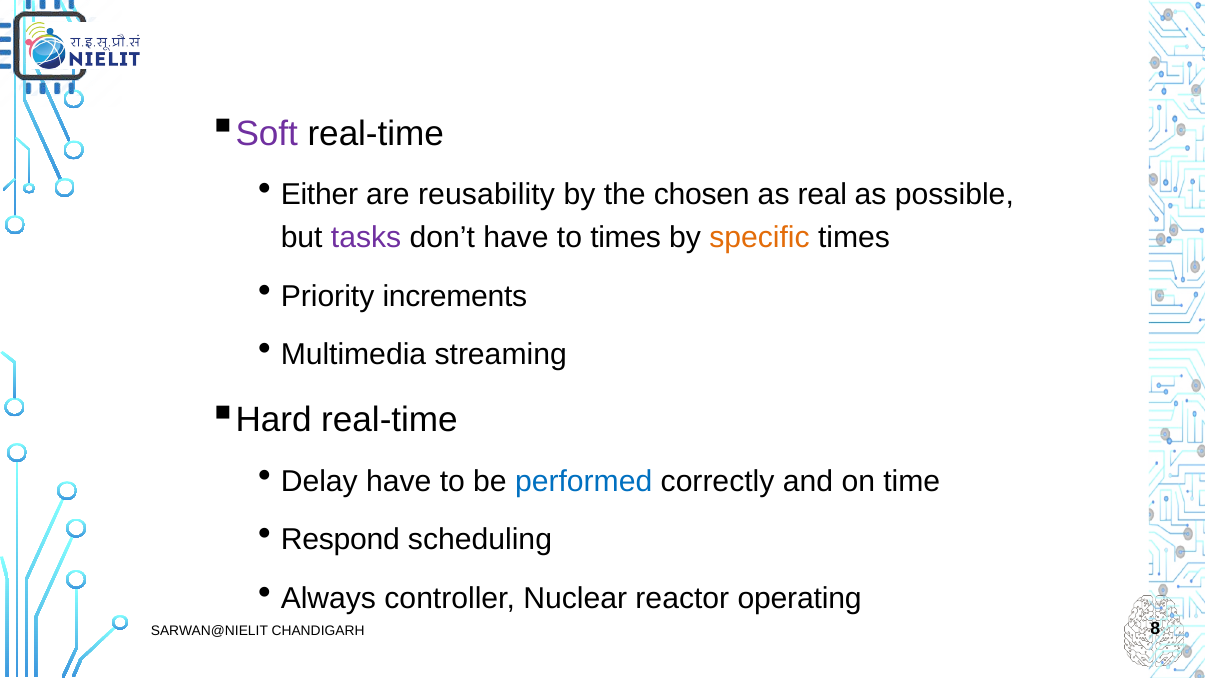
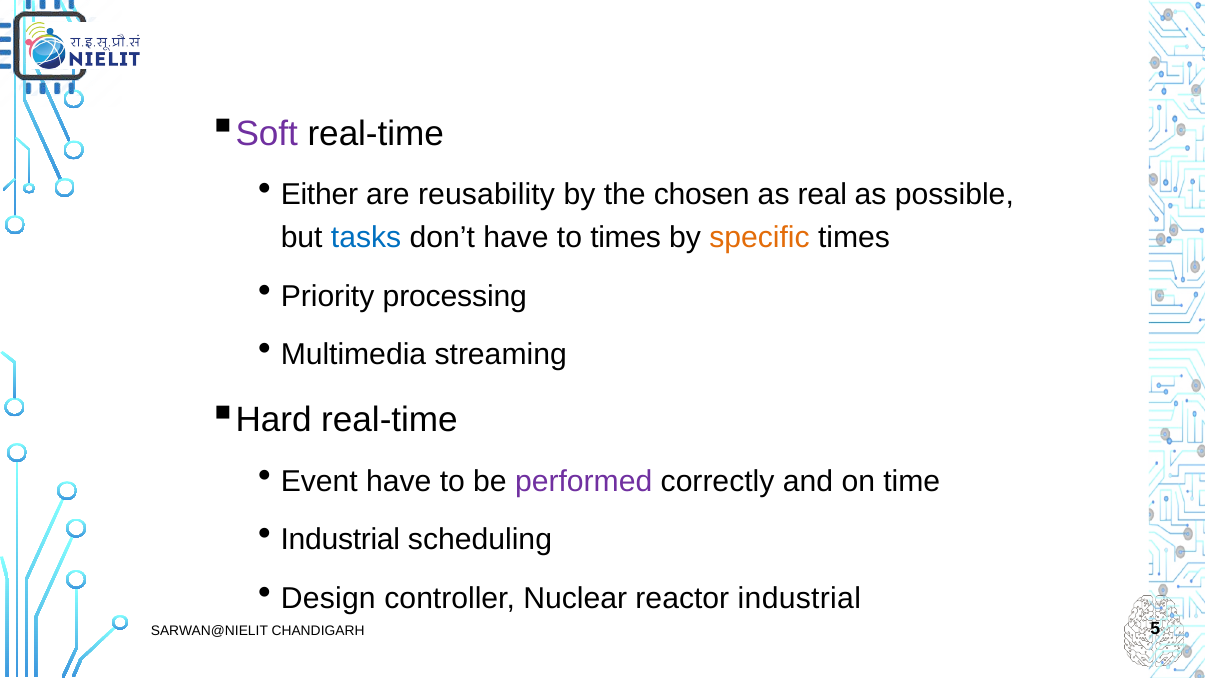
tasks colour: purple -> blue (366, 238)
increments: increments -> processing (455, 296)
Delay: Delay -> Event (319, 481)
performed colour: blue -> purple (584, 481)
Respond: Respond -> Industrial (340, 540)
Always: Always -> Design (328, 598)
reactor operating: operating -> industrial (799, 598)
8: 8 -> 5 (1155, 629)
